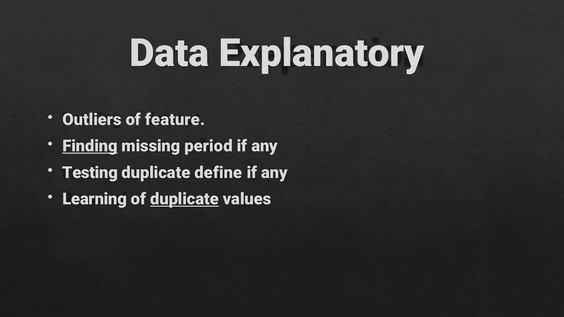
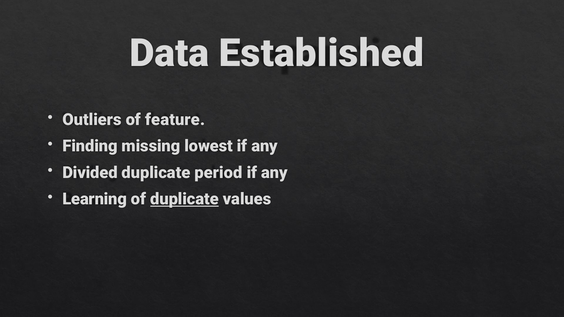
Explanatory: Explanatory -> Established (321, 53)
Finding underline: present -> none (90, 146)
period: period -> lowest (209, 146)
Testing: Testing -> Divided (90, 173)
define: define -> period (218, 173)
